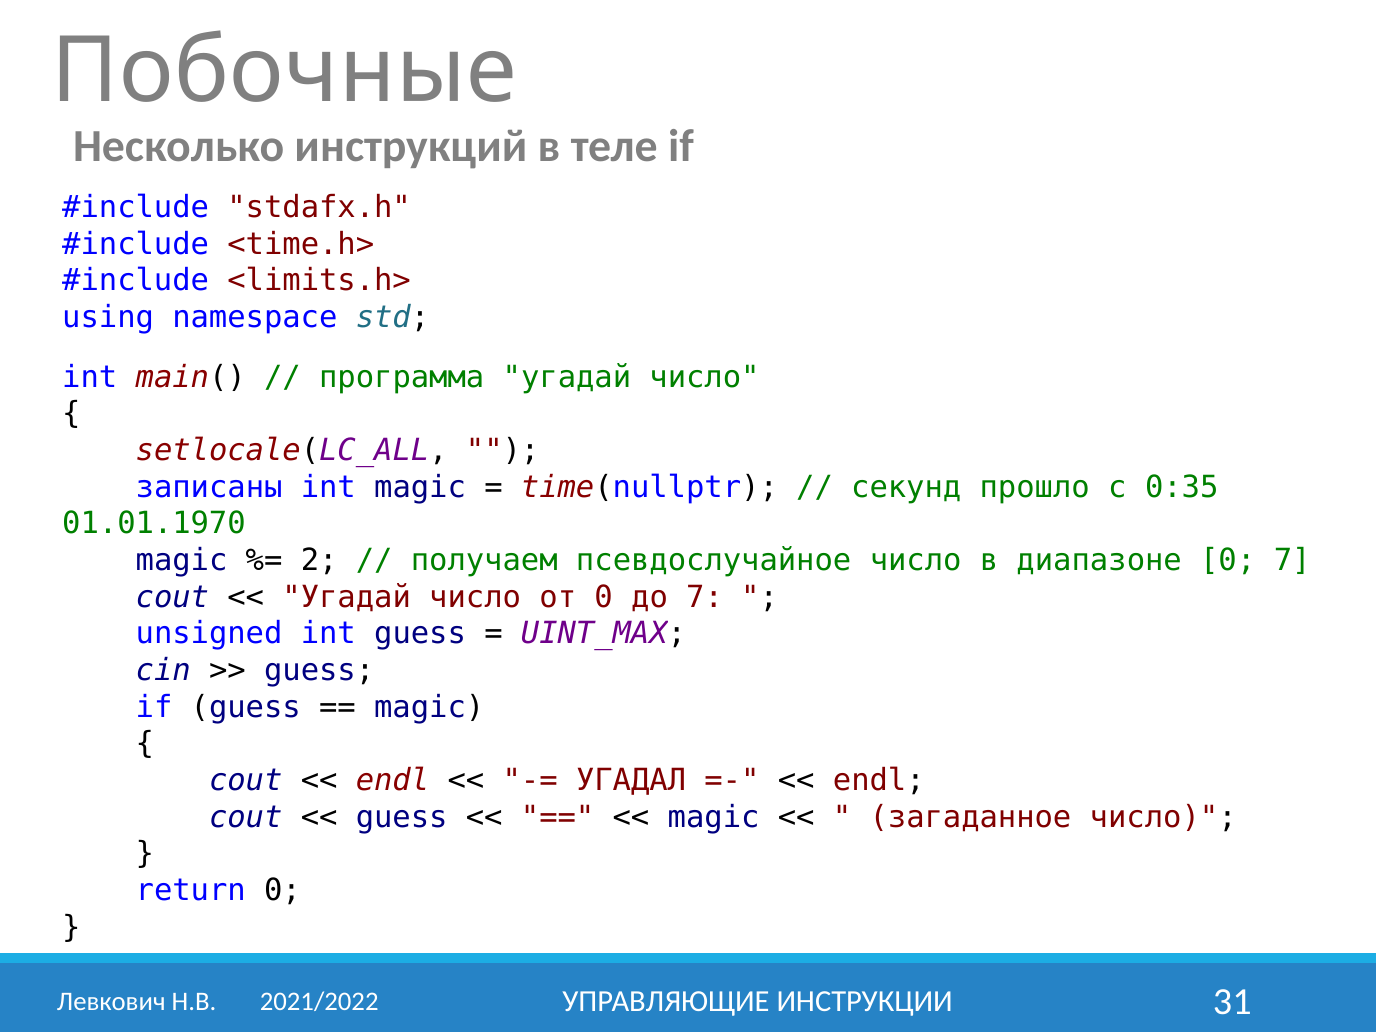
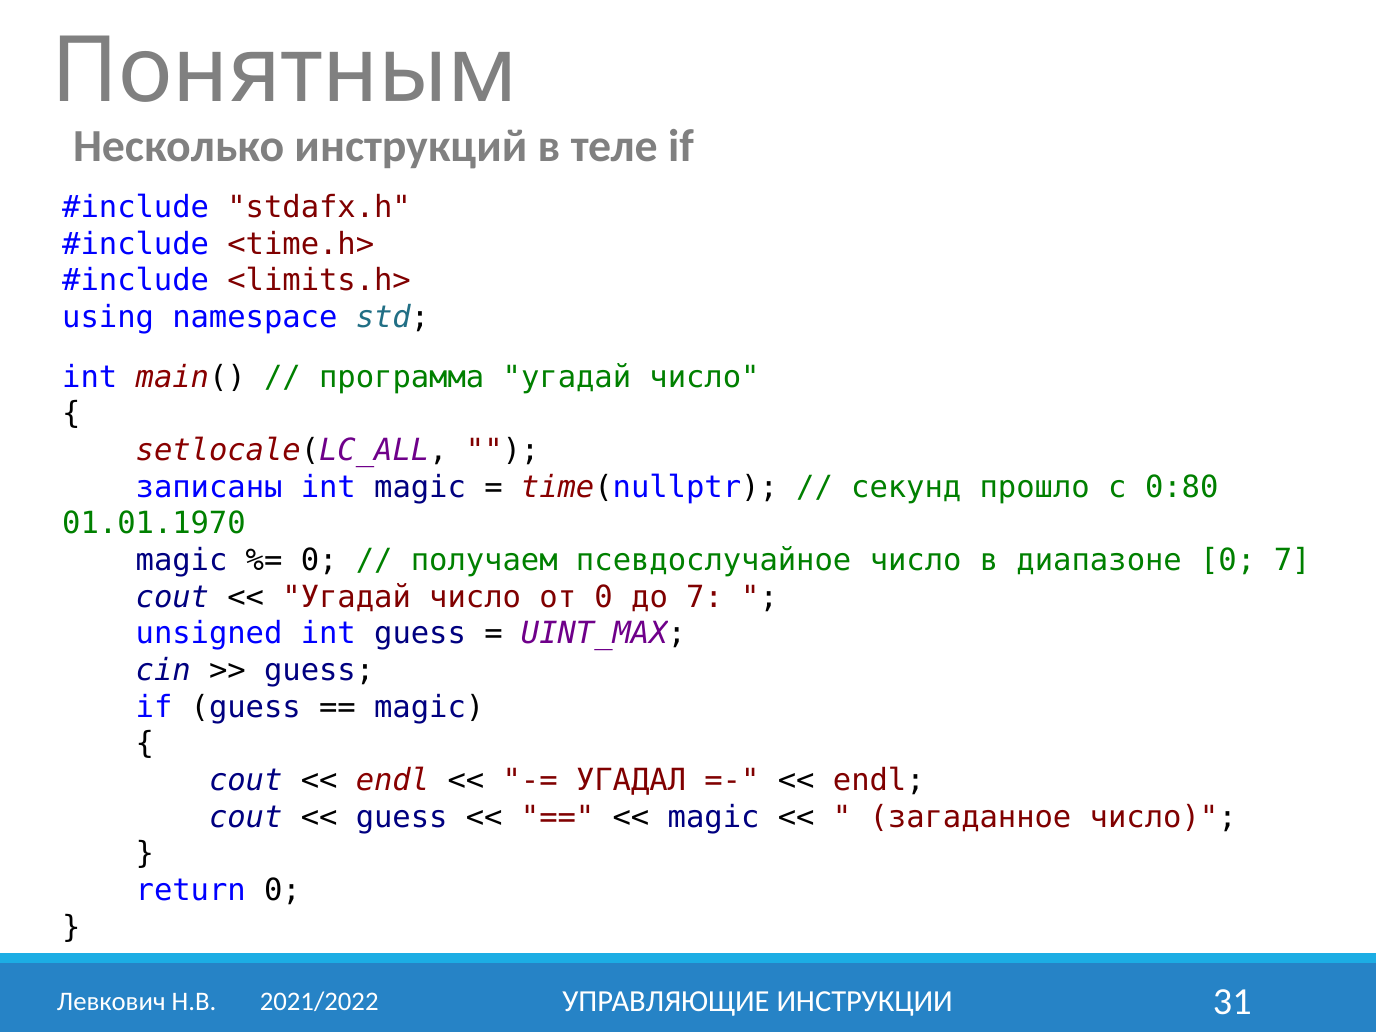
Побочные: Побочные -> Понятным (285, 72)
0:35: 0:35 -> 0:80 (1182, 487)
2: 2 -> 0 (319, 560)
